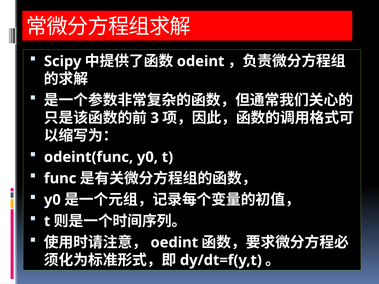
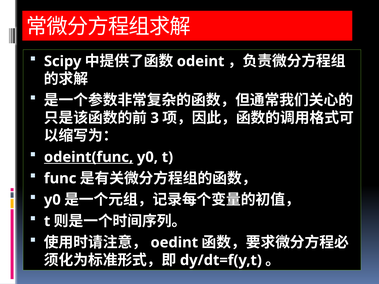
odeint(func underline: none -> present (89, 157)
